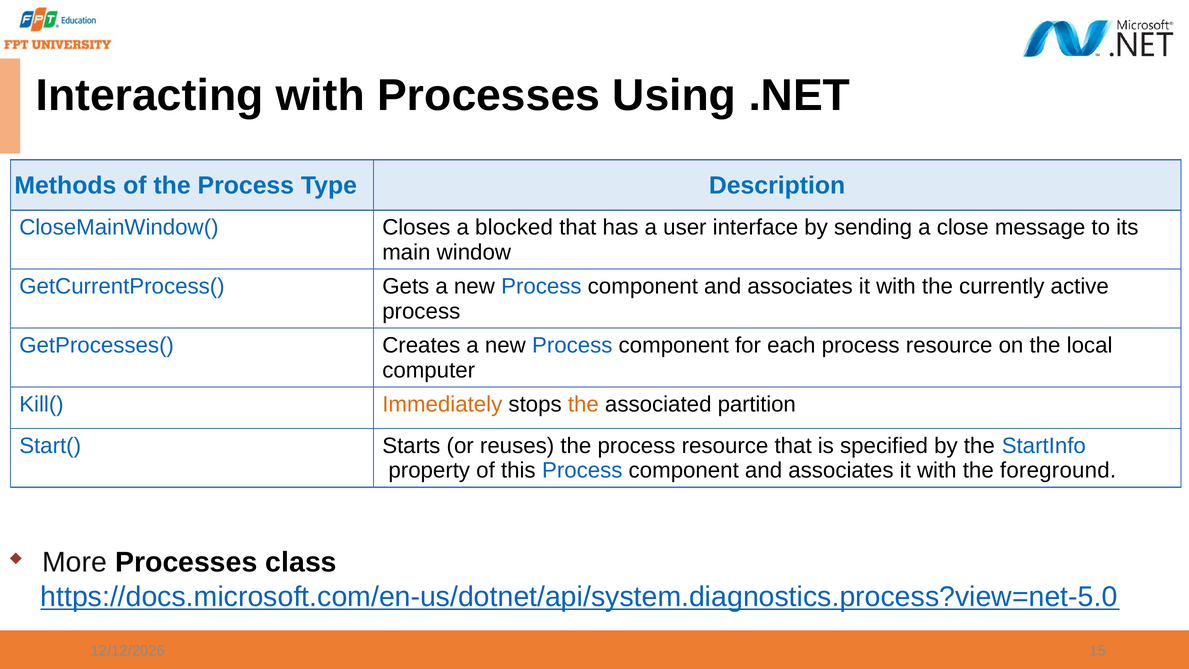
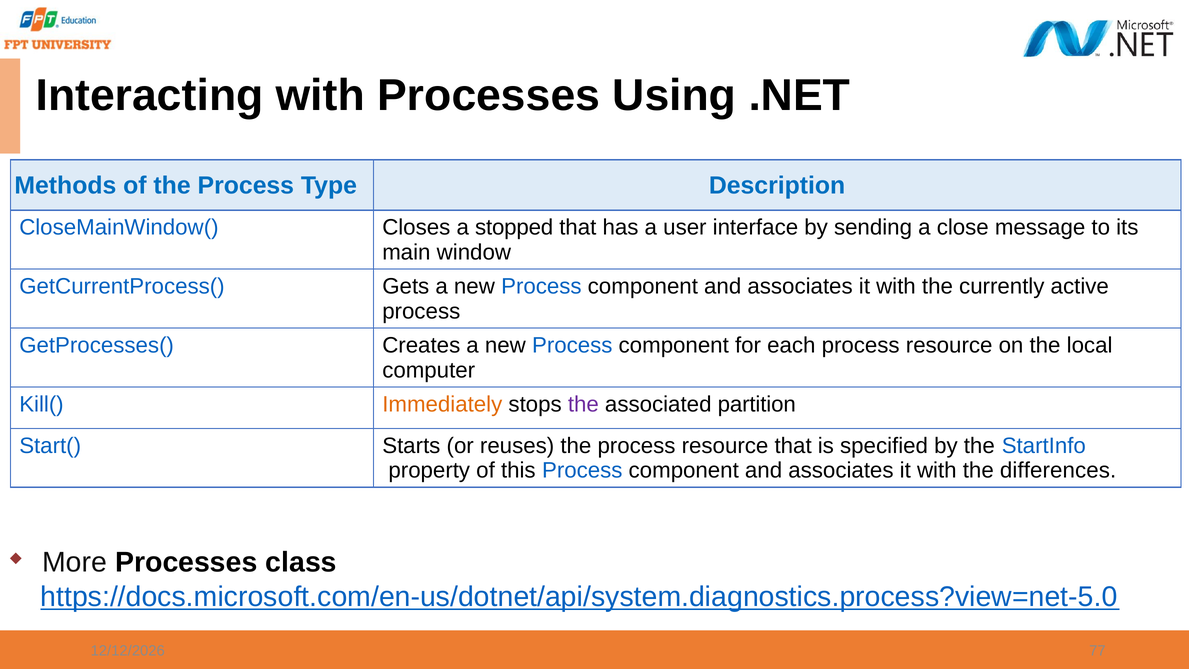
blocked: blocked -> stopped (514, 228)
the colour: orange -> purple (583, 404)
foreground: foreground -> differences (1058, 470)
15: 15 -> 77 (1097, 651)
